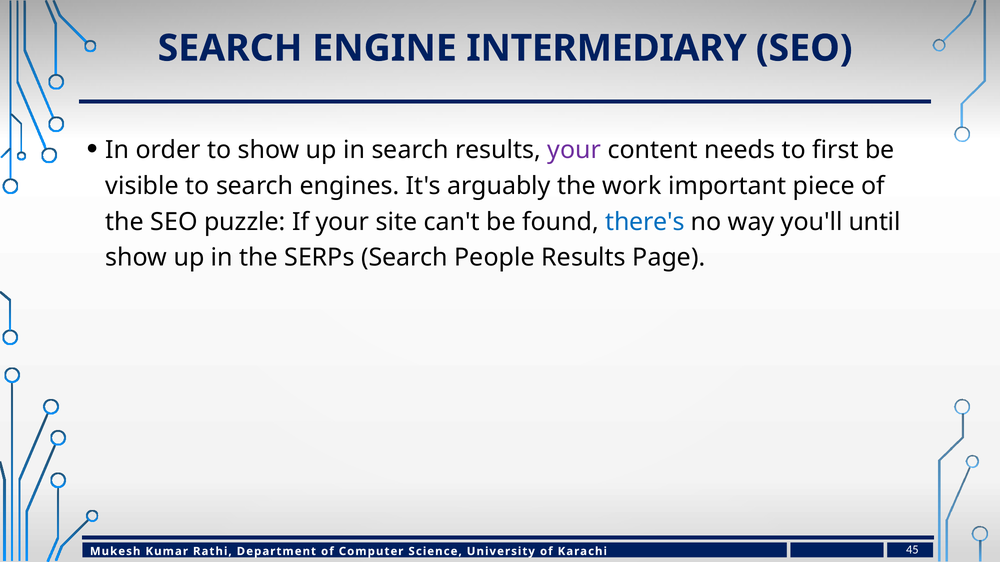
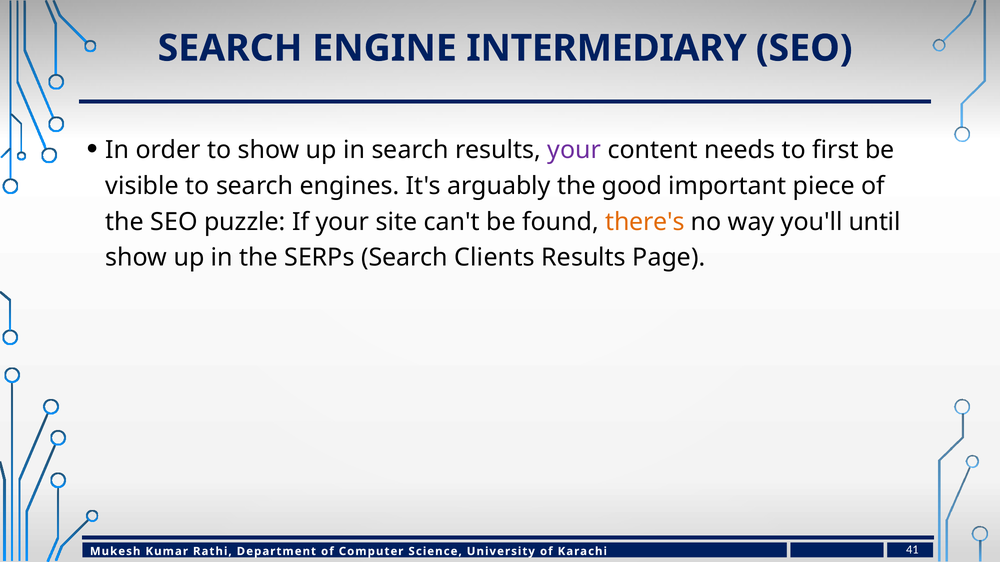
work: work -> good (632, 186)
there's colour: blue -> orange (645, 222)
People: People -> Clients (494, 258)
45: 45 -> 41 (912, 550)
